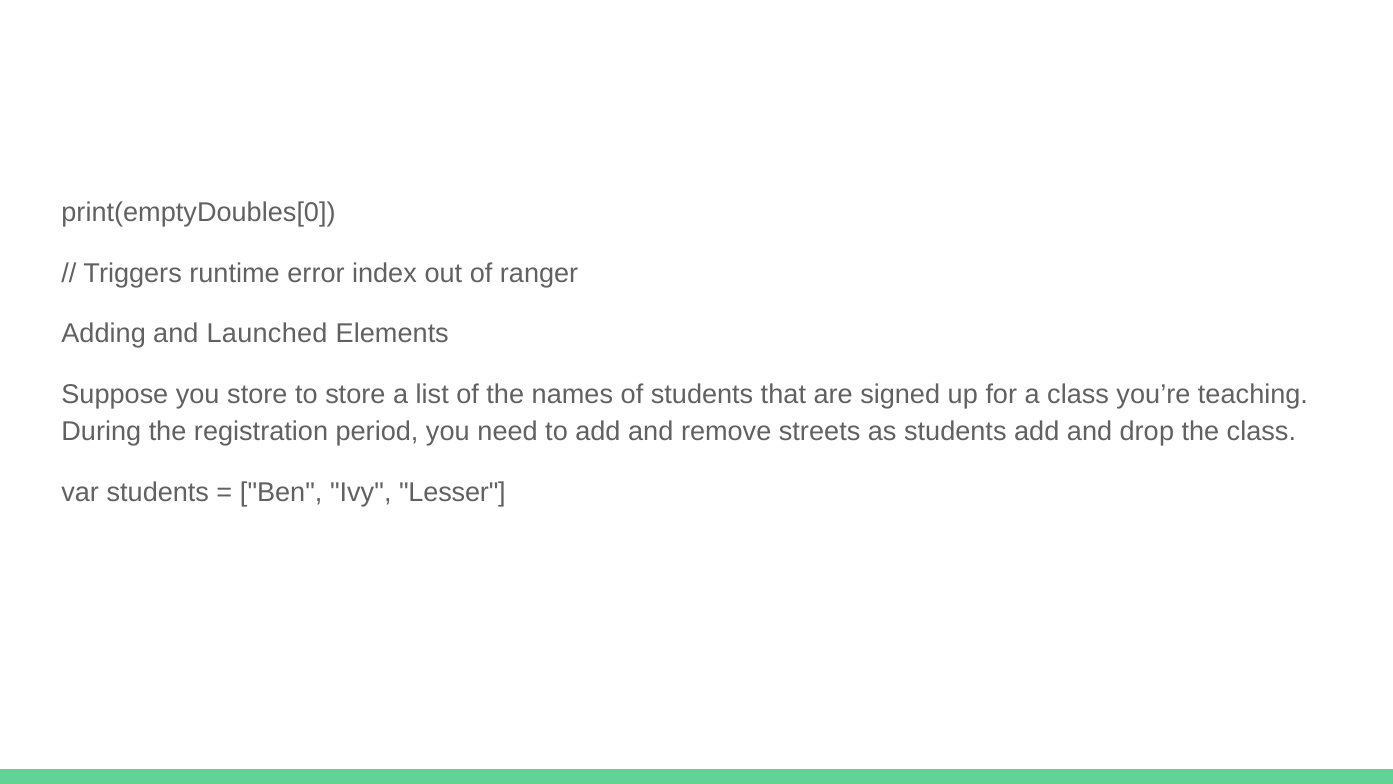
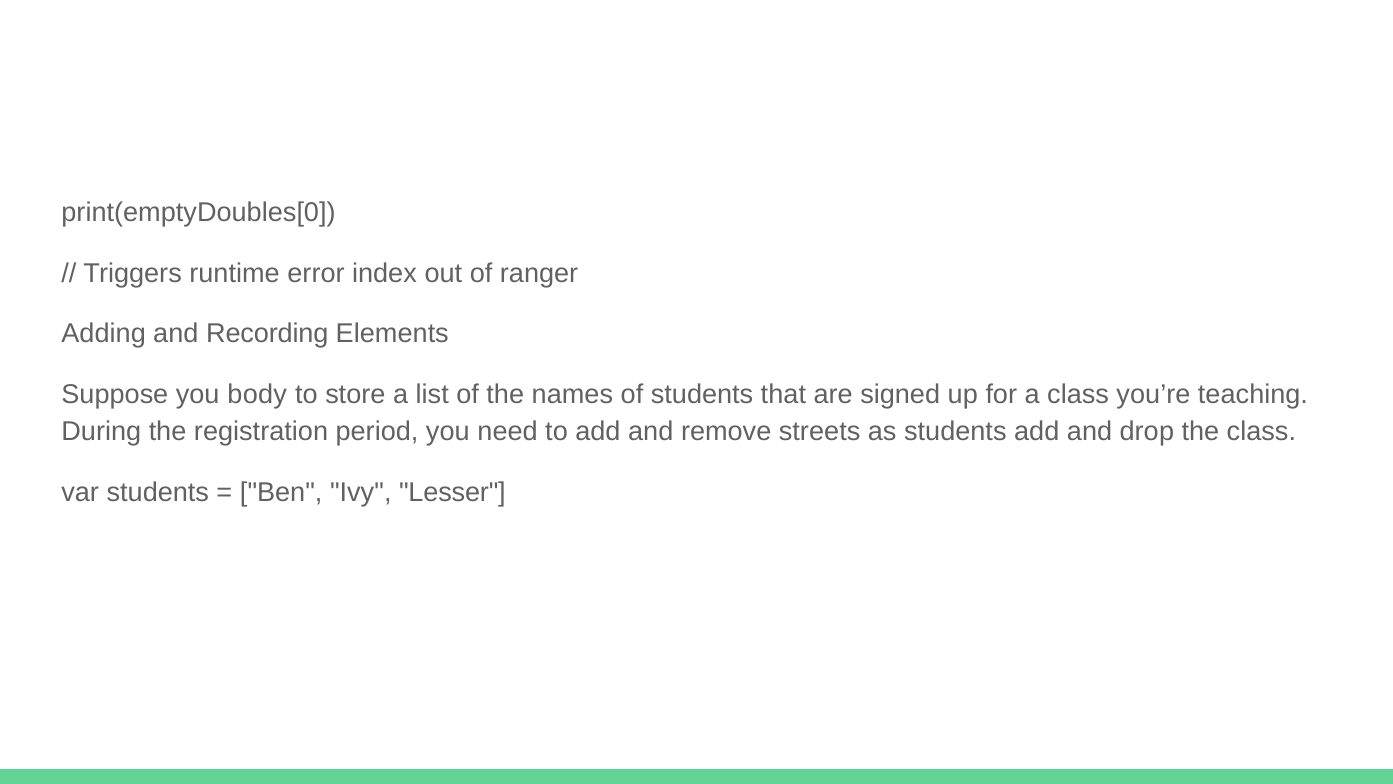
Launched: Launched -> Recording (267, 334)
you store: store -> body (257, 394)
